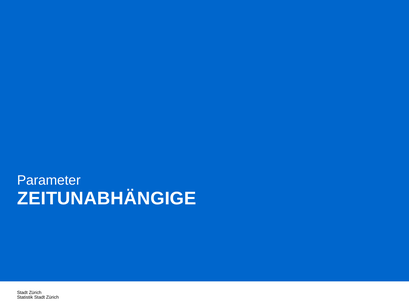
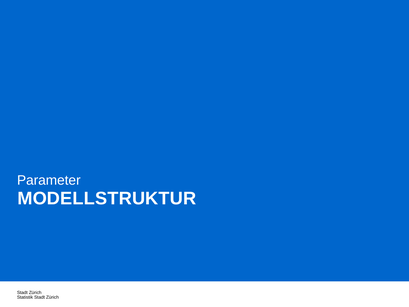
ZEITUNABHÄNGIGE: ZEITUNABHÄNGIGE -> MODELLSTRUKTUR (107, 198)
